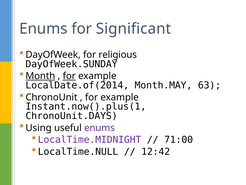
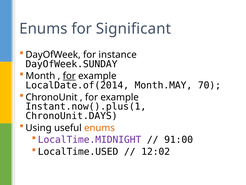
religious: religious -> instance (118, 55)
Month underline: present -> none (40, 76)
63: 63 -> 70 (209, 85)
enums colour: purple -> orange (99, 128)
71:00: 71:00 -> 91:00 (179, 139)
LocalTime.NULL: LocalTime.NULL -> LocalTime.USED (78, 151)
12:42: 12:42 -> 12:02 (156, 151)
